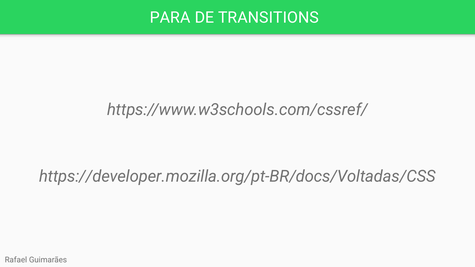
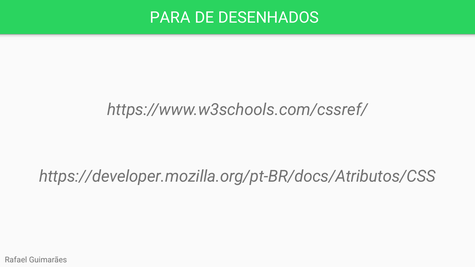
TRANSITIONS: TRANSITIONS -> DESENHADOS (269, 18)
https://developer.mozilla.org/pt-BR/docs/Voltadas/CSS: https://developer.mozilla.org/pt-BR/docs/Voltadas/CSS -> https://developer.mozilla.org/pt-BR/docs/Atributos/CSS (237, 176)
